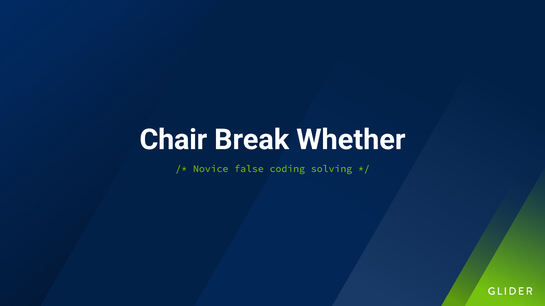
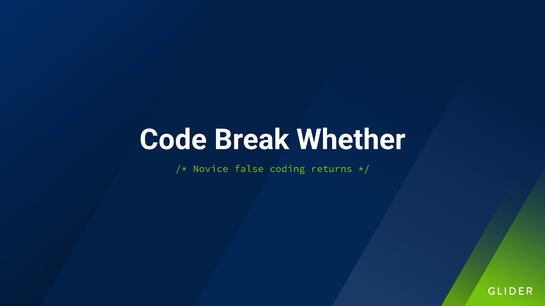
Chair: Chair -> Code (173, 140)
solving: solving -> returns (332, 169)
